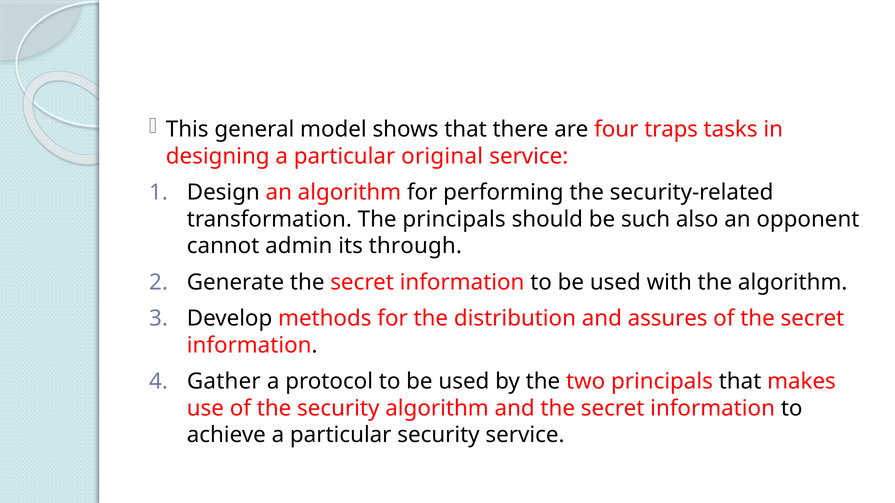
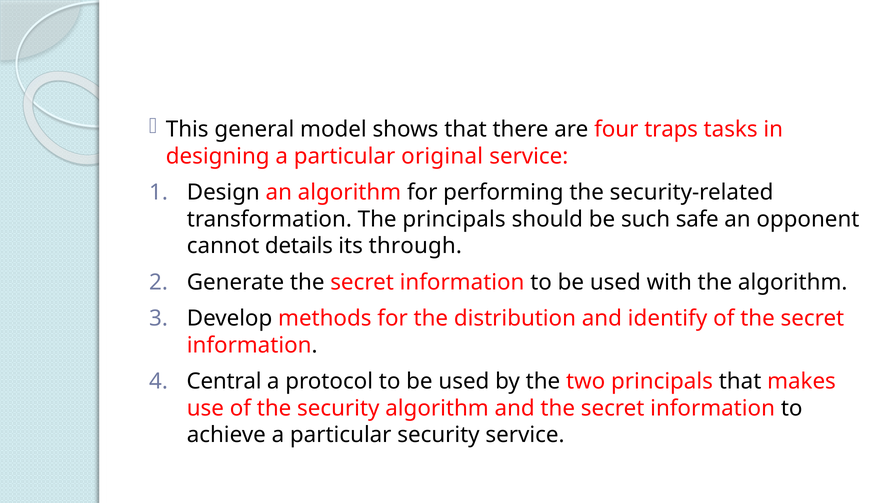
also: also -> safe (697, 219)
admin: admin -> details (299, 246)
assures: assures -> identify (668, 319)
Gather: Gather -> Central (224, 382)
